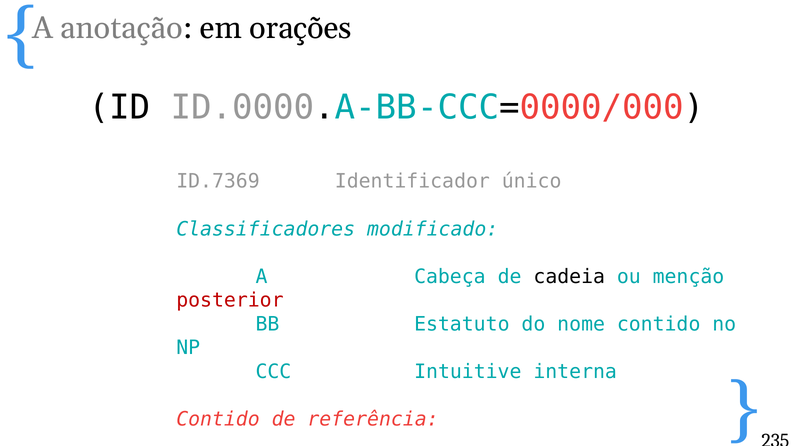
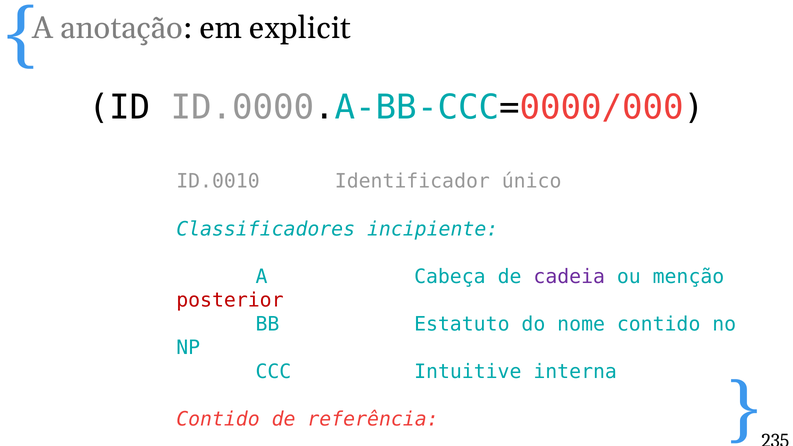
orações: orações -> explicit (300, 28)
ID.7369: ID.7369 -> ID.0010 (218, 181)
modificado: modificado -> incipiente (433, 229)
cadeia colour: black -> purple (569, 277)
